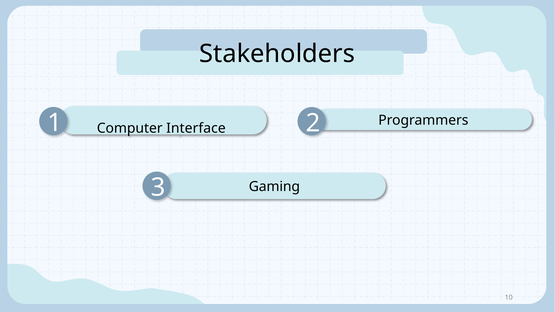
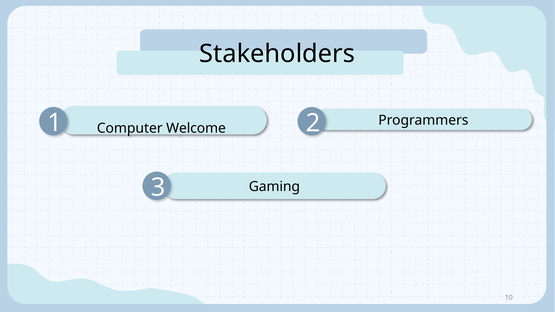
Interface: Interface -> Welcome (196, 128)
